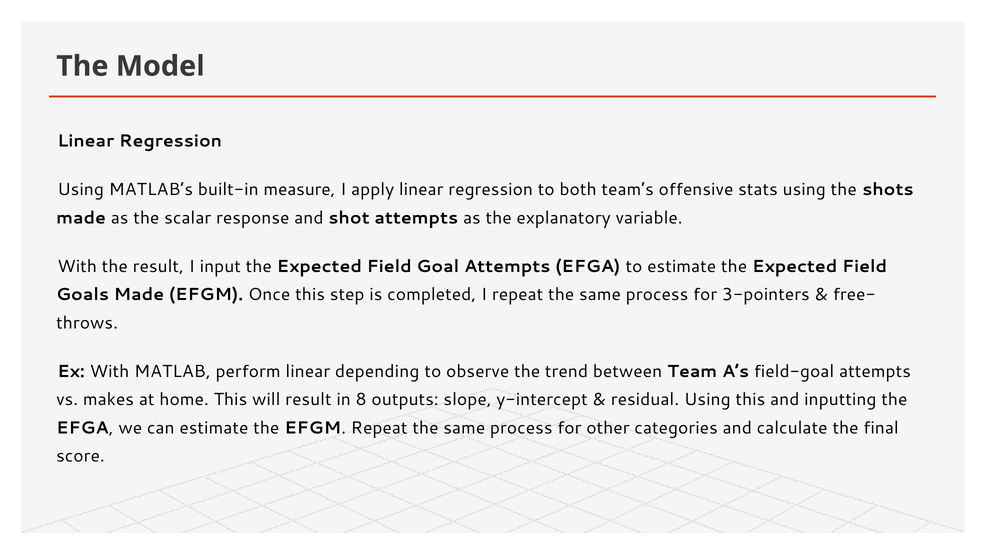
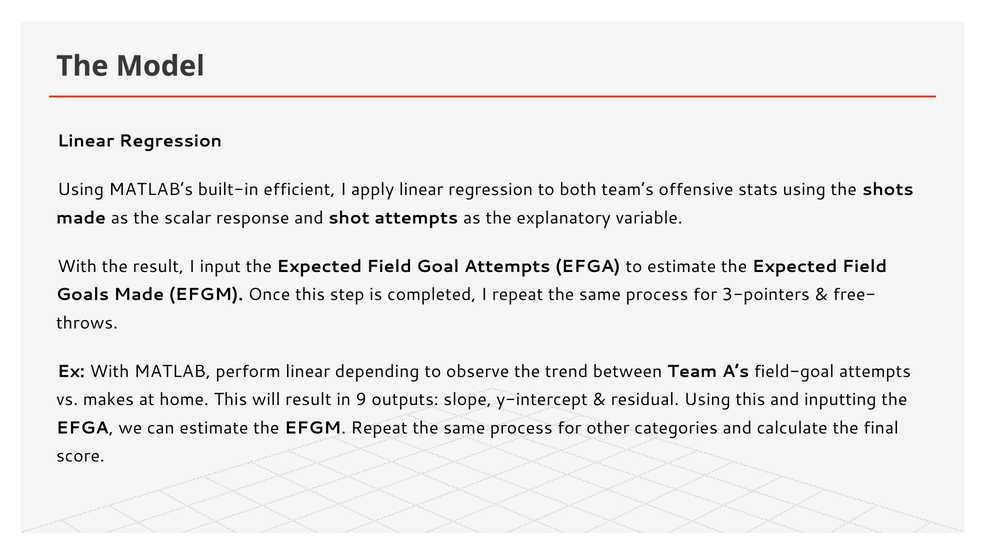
measure: measure -> efficient (299, 190)
8: 8 -> 9 (361, 400)
